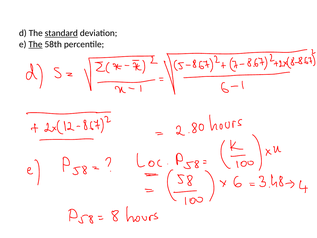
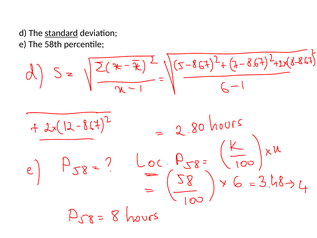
The underline: present -> none (35, 44)
